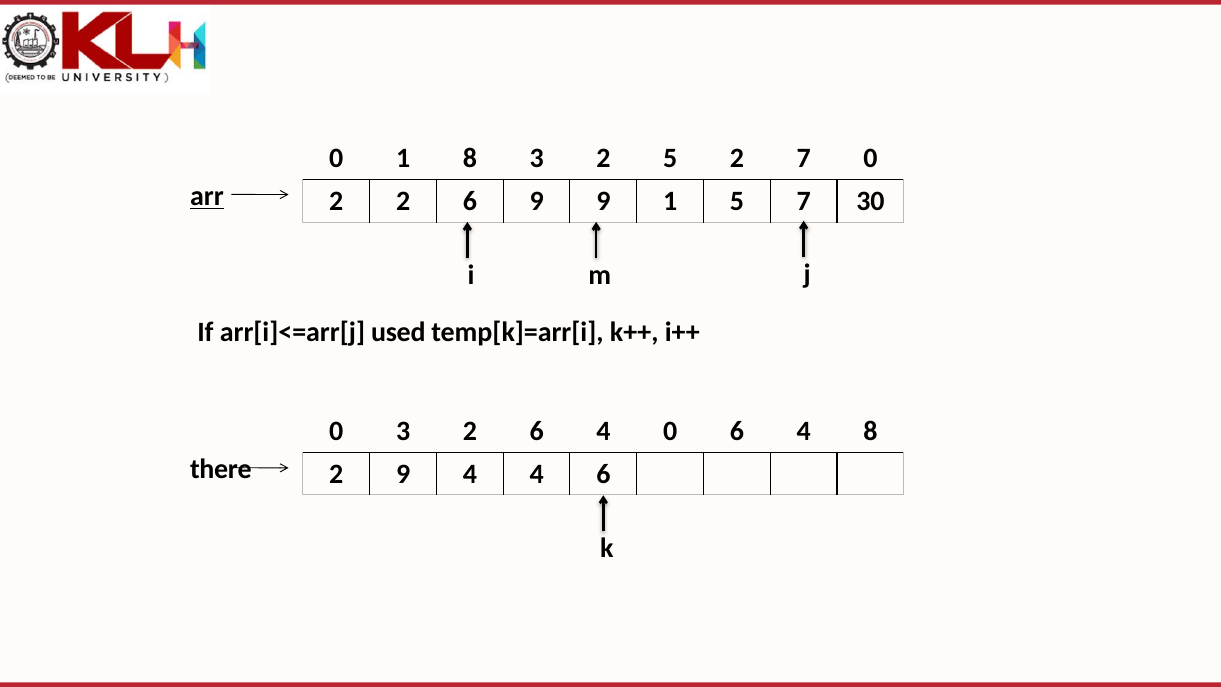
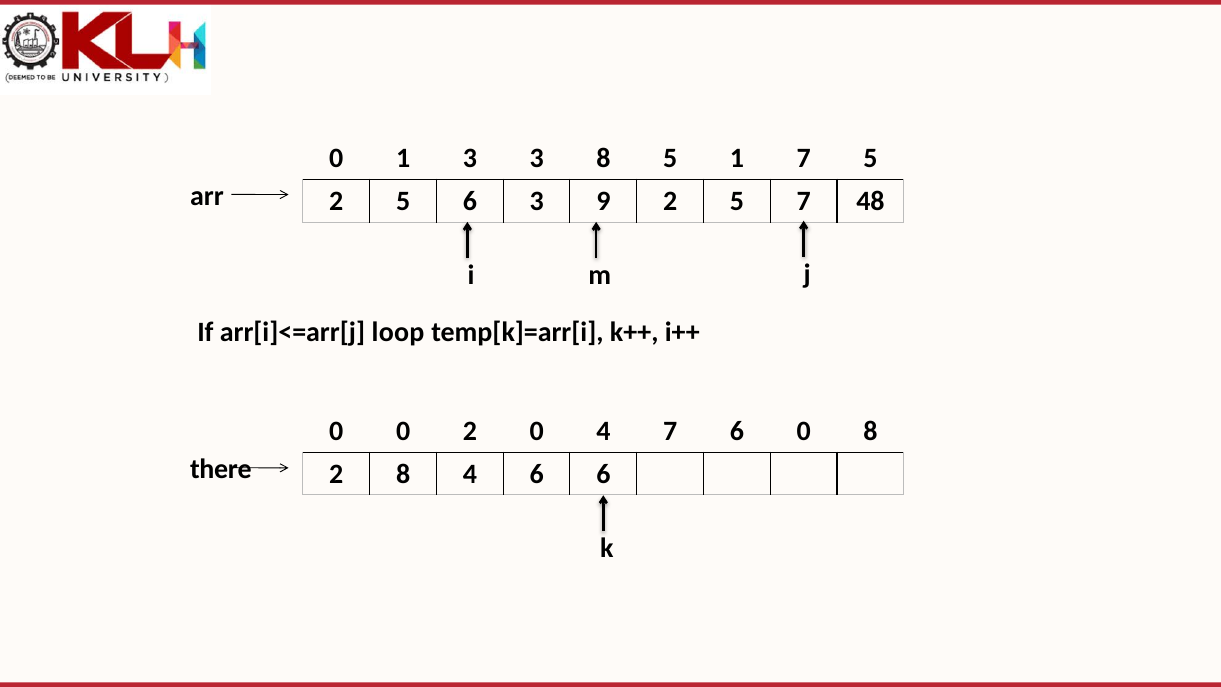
1 8: 8 -> 3 (470, 158)
2: 2 -> 8 (603, 158)
5 2: 2 -> 1 (737, 158)
7 0: 0 -> 5 (870, 158)
arr underline: present -> none (207, 196)
2: 2 -> 5 (403, 201)
6 9: 9 -> 3 (537, 201)
9 1: 1 -> 2 (670, 201)
30: 30 -> 48 (870, 201)
used: used -> loop (398, 332)
0 3: 3 -> 0 (403, 431)
6: 6 -> 0 (537, 431)
4 0: 0 -> 7 (670, 431)
4: 4 -> 0 (804, 431)
2 9: 9 -> 8 (403, 474)
4 4: 4 -> 6 (537, 474)
